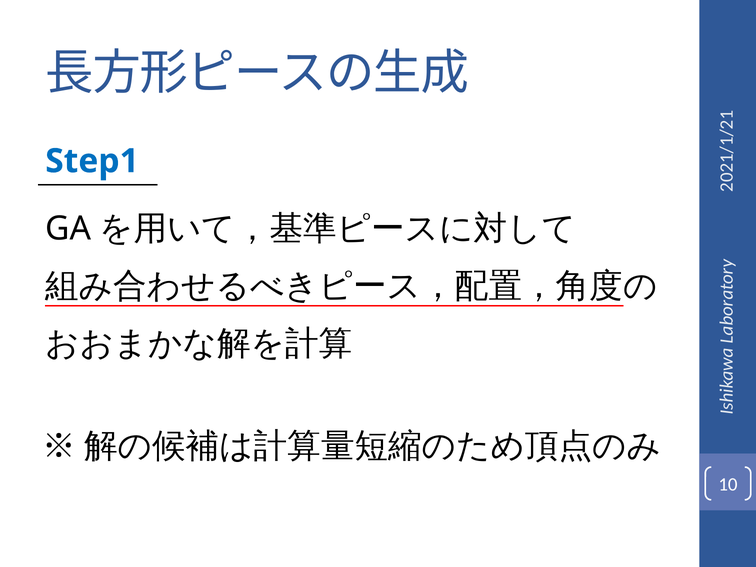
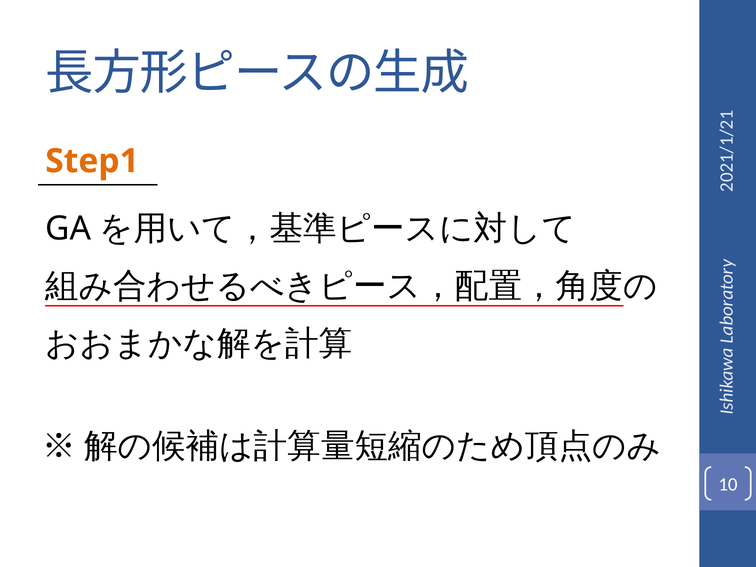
Step1 colour: blue -> orange (92, 161)
